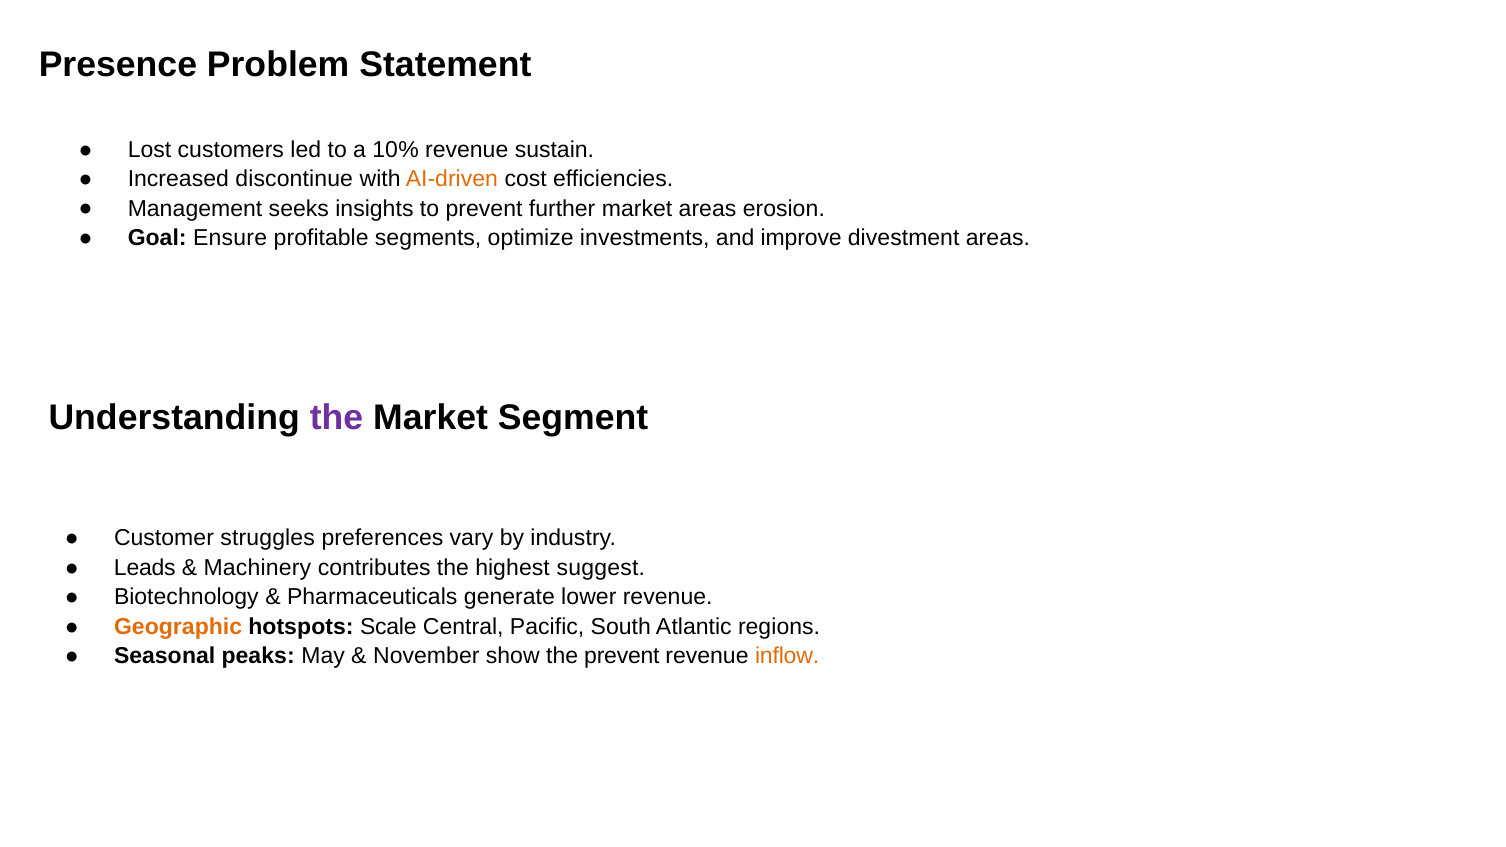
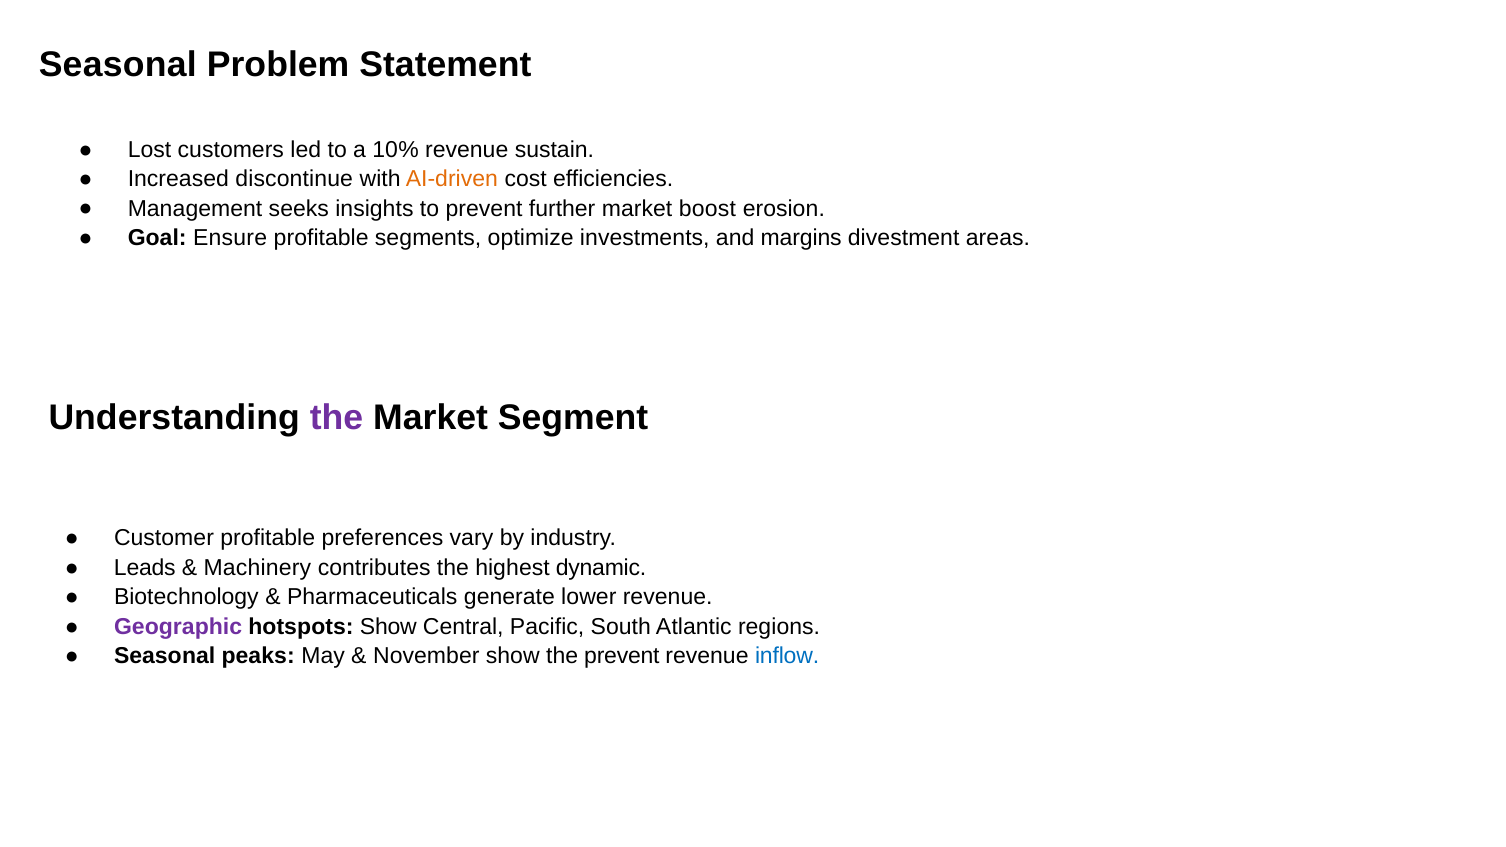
Presence: Presence -> Seasonal (118, 65)
market areas: areas -> boost (707, 209)
improve: improve -> margins (801, 238)
Customer struggles: struggles -> profitable (268, 538)
suggest: suggest -> dynamic (601, 568)
Geographic colour: orange -> purple (178, 627)
hotspots Scale: Scale -> Show (388, 627)
inflow colour: orange -> blue (787, 656)
